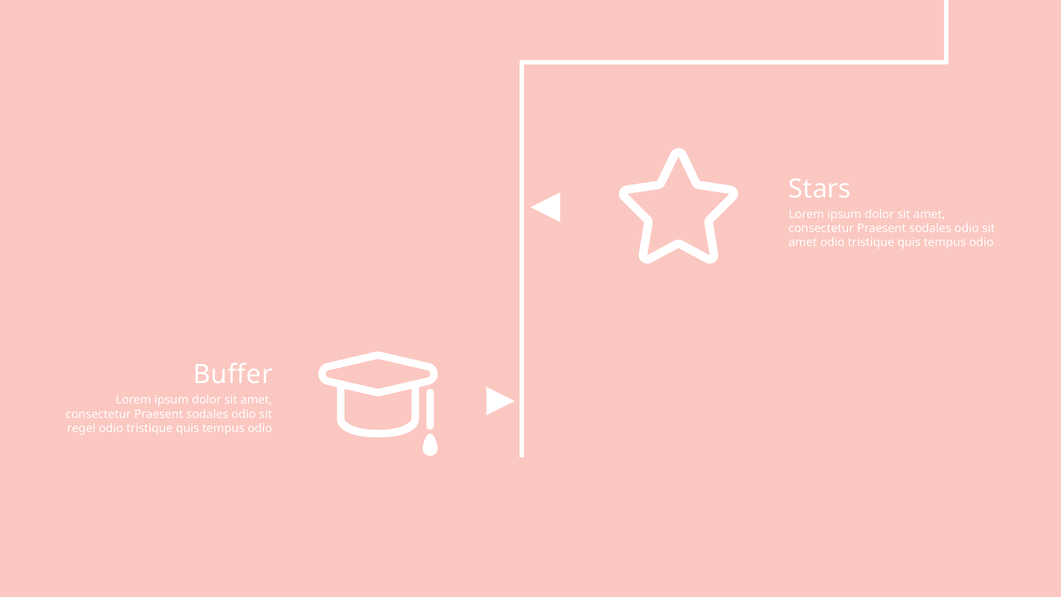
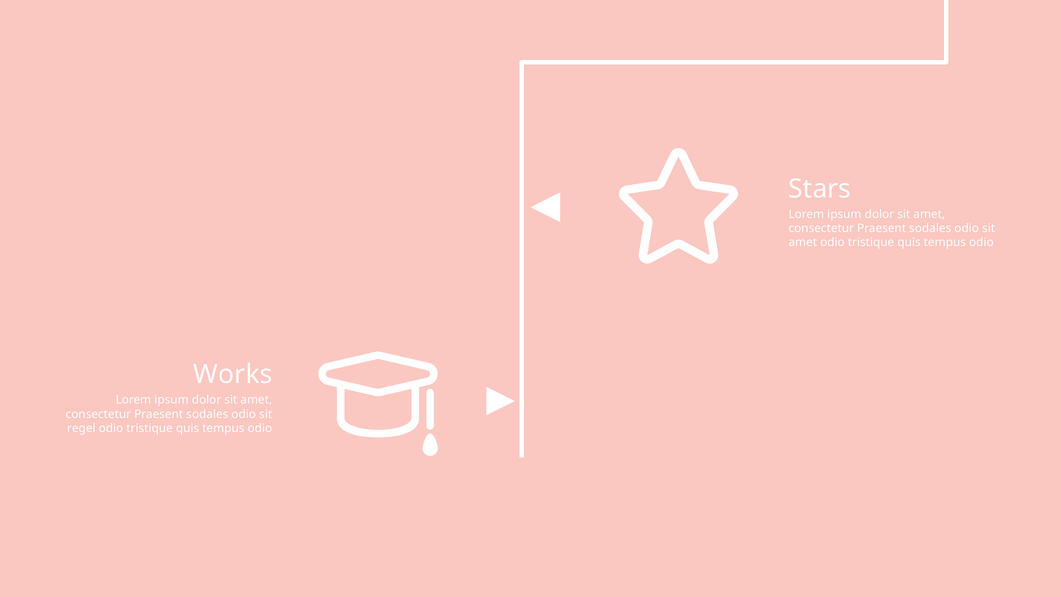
Buffer: Buffer -> Works (233, 374)
